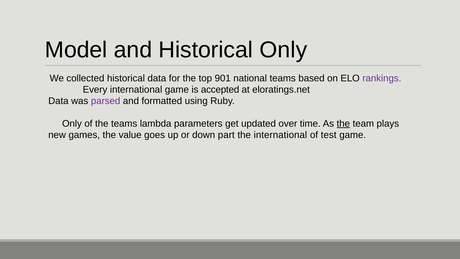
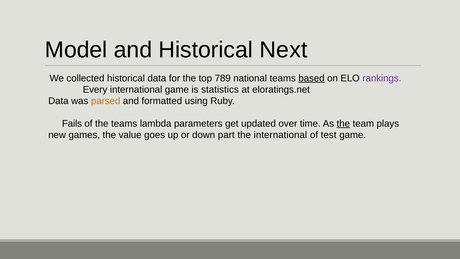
Historical Only: Only -> Next (283, 50)
901: 901 -> 789 (223, 78)
based underline: none -> present (311, 78)
accepted: accepted -> statistics (220, 90)
parsed colour: purple -> orange (106, 101)
Only: Only -> Fails (72, 123)
